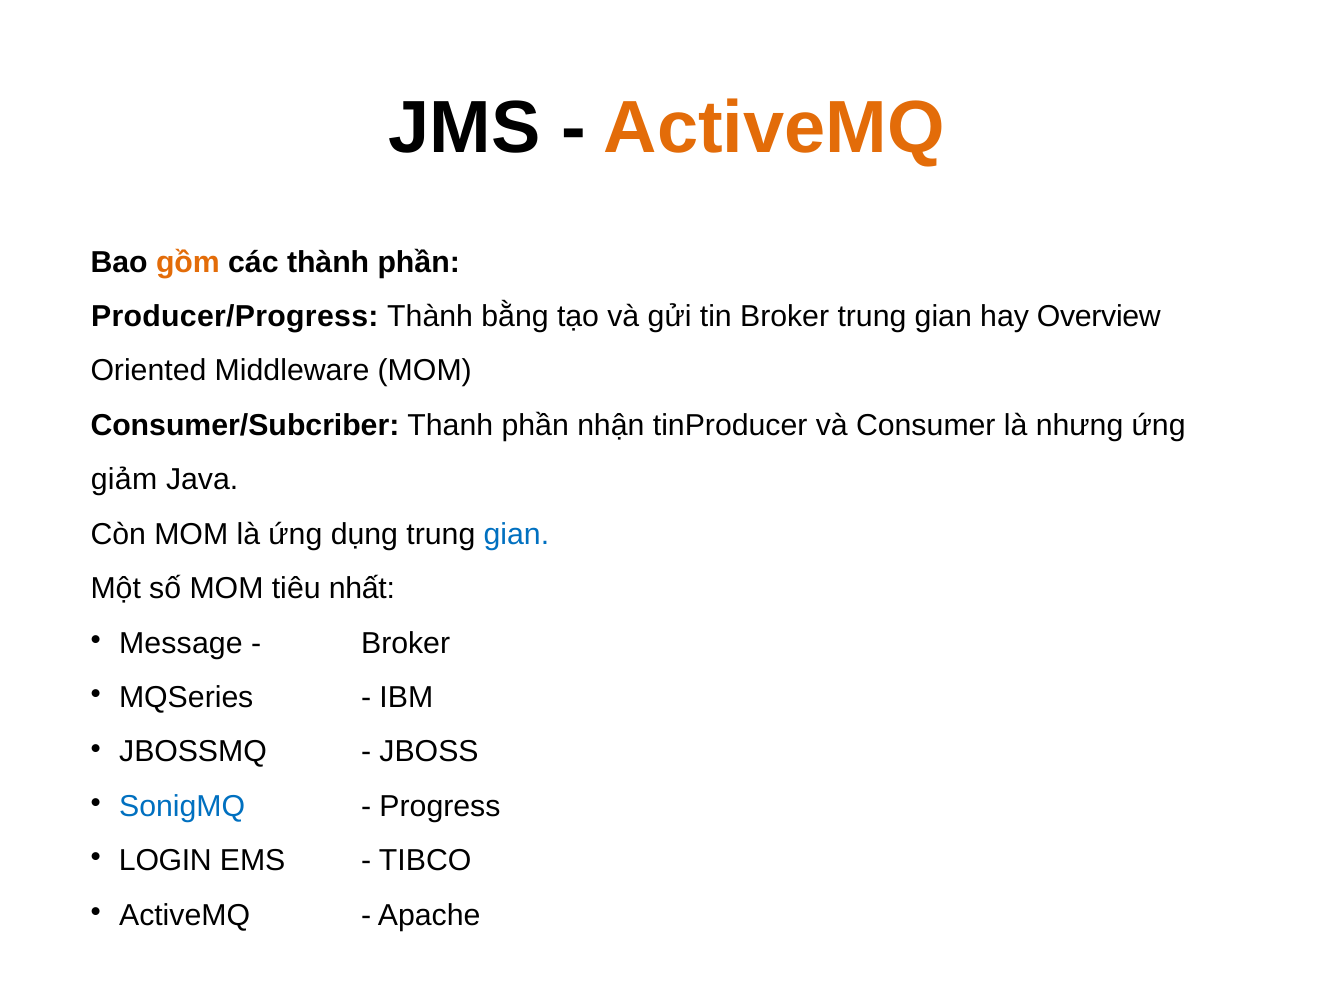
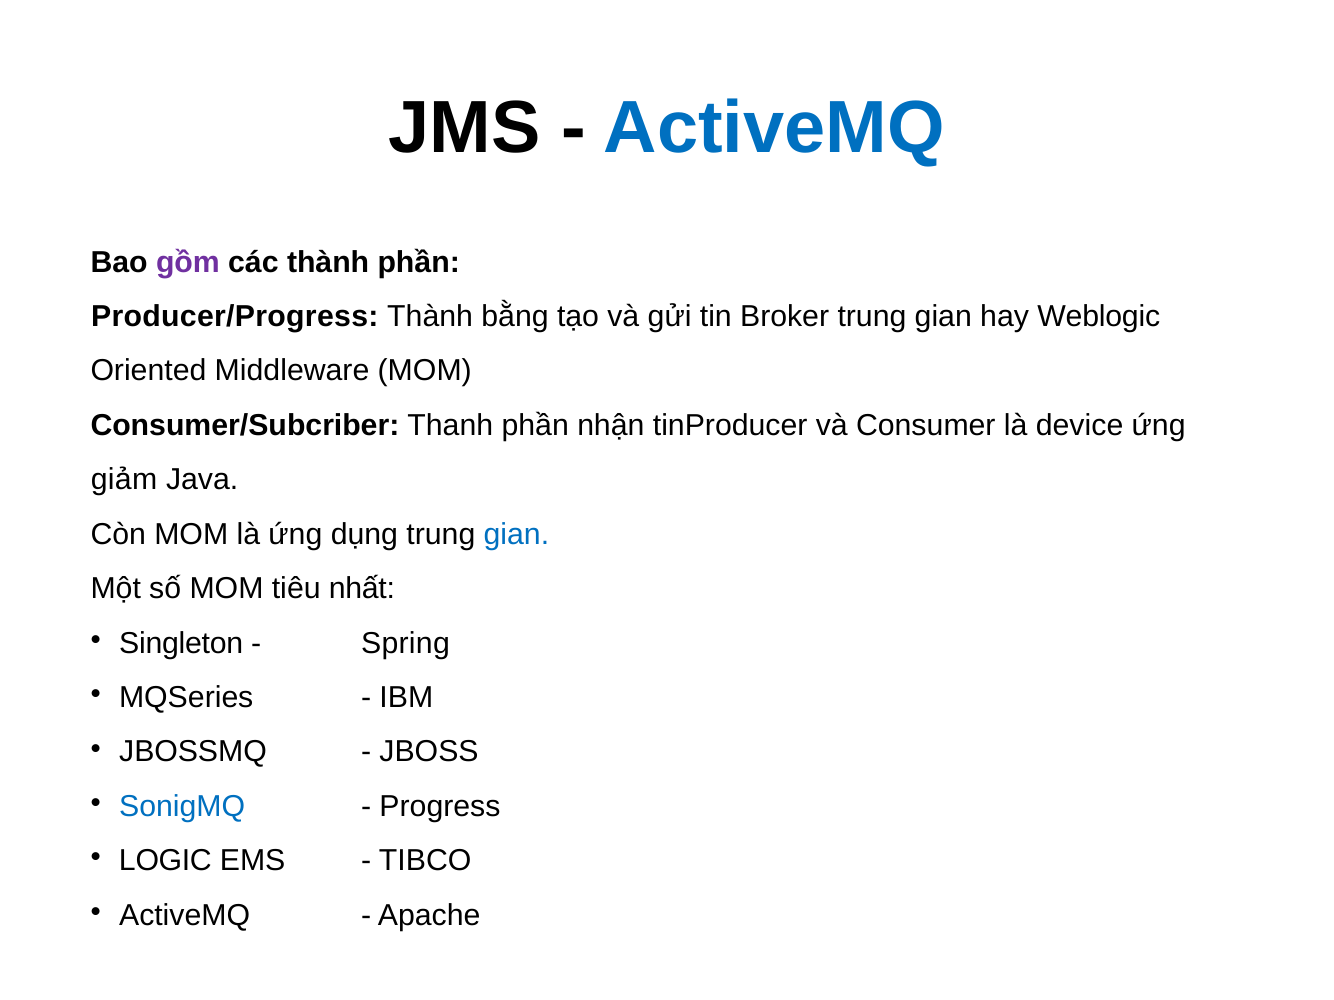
ActiveMQ colour: orange -> blue (774, 129)
gồm colour: orange -> purple (188, 262)
Overview: Overview -> Weblogic (1099, 317)
nhưng: nhưng -> device (1080, 426)
Message: Message -> Singleton (181, 643)
Broker: Broker -> Spring (405, 643)
LOGIN: LOGIN -> LOGIC (165, 861)
